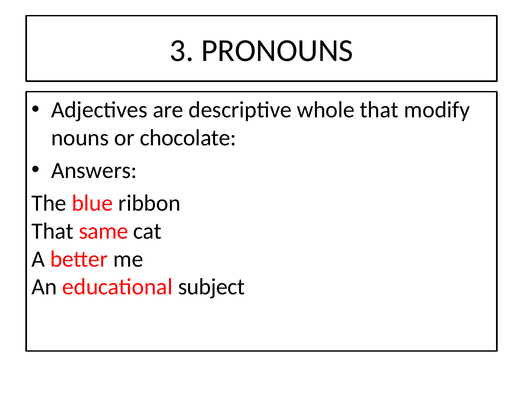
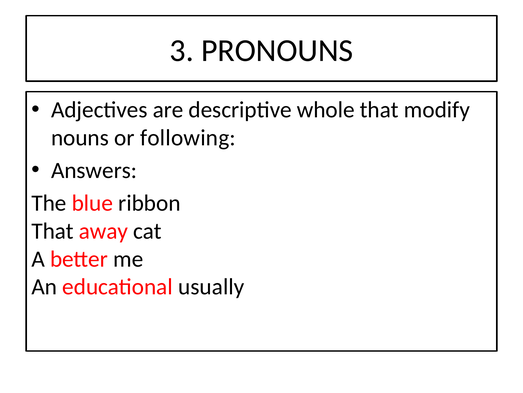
chocolate: chocolate -> following (188, 138)
same: same -> away (103, 231)
subject: subject -> usually (211, 286)
